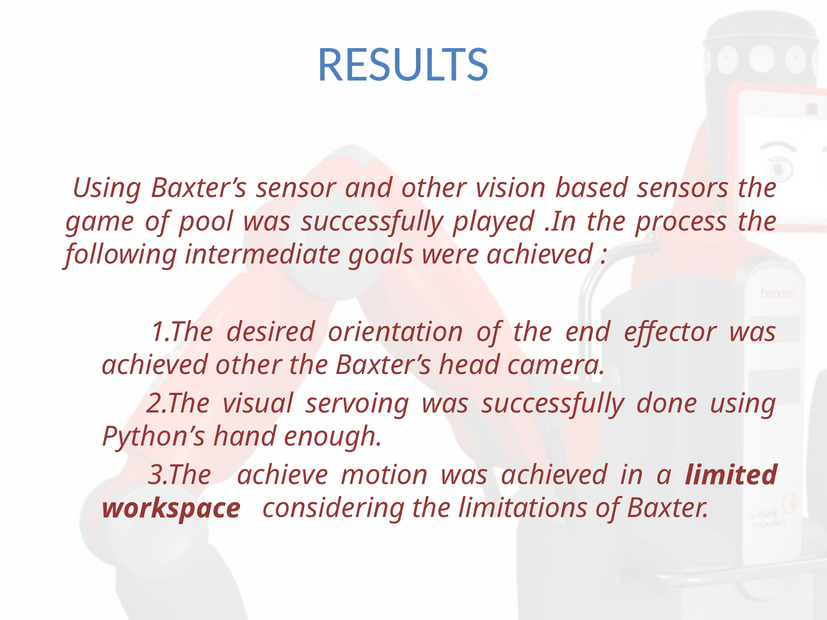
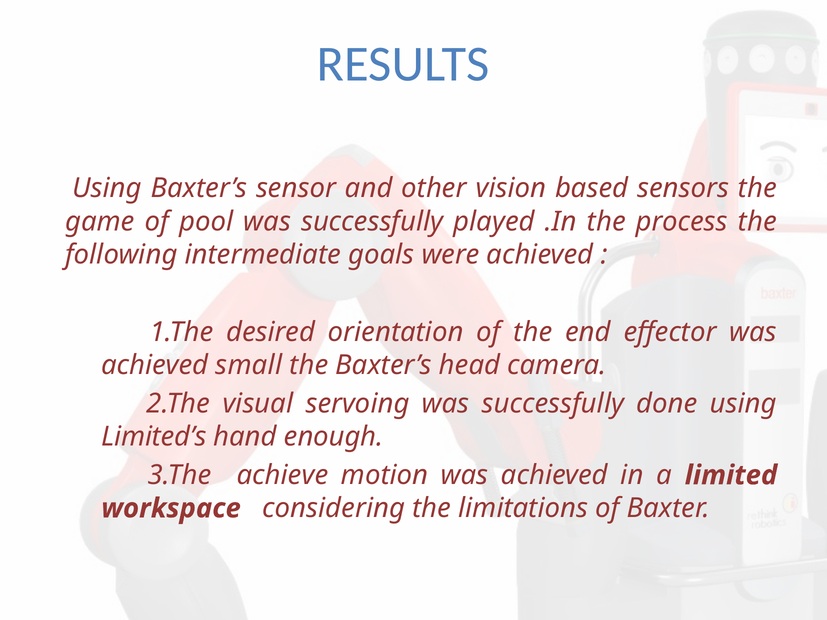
achieved other: other -> small (249, 365)
Python’s: Python’s -> Limited’s (154, 437)
